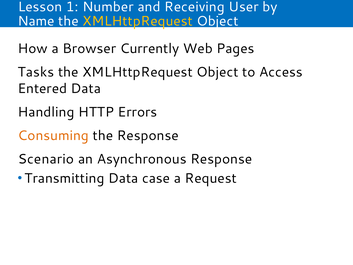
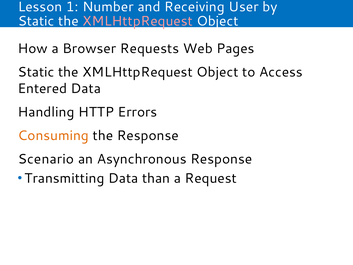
Name: Name -> Static (36, 21)
XMLHttpRequest colour: yellow -> pink (138, 21)
Currently: Currently -> Requests (150, 49)
Tasks: Tasks -> Static (36, 72)
case: case -> than (156, 178)
